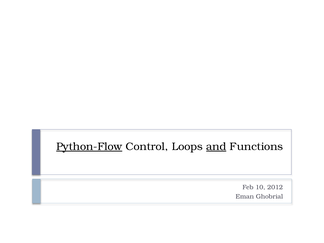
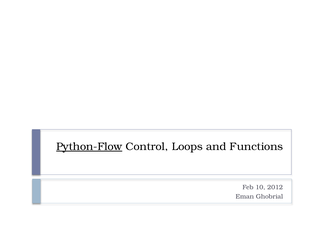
and underline: present -> none (216, 147)
